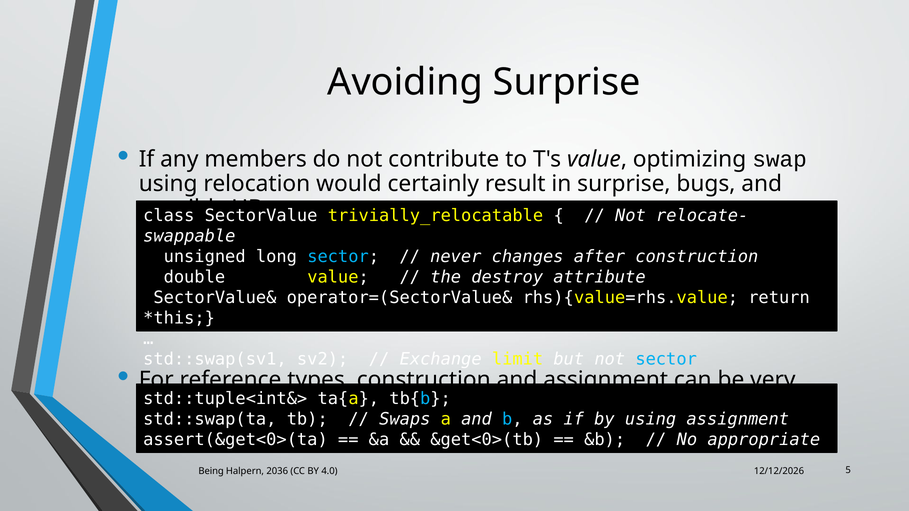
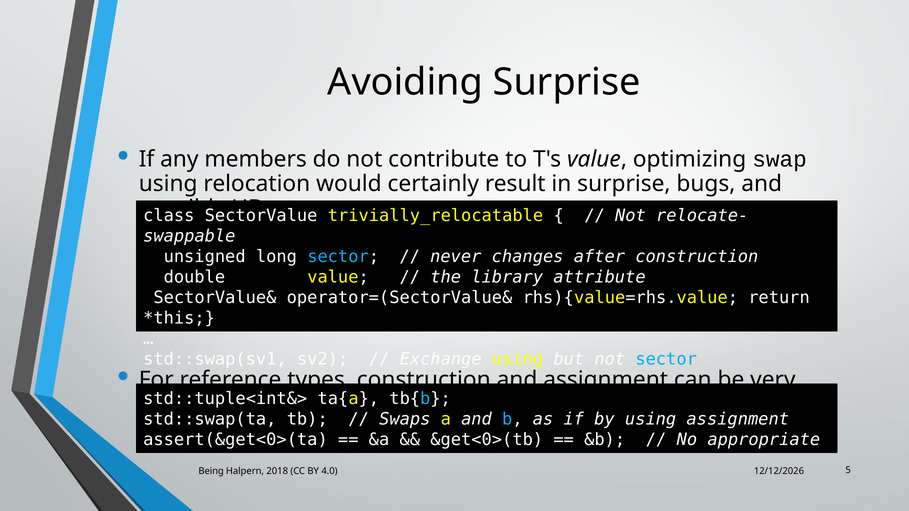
destroy: destroy -> library (507, 277)
Exchange limit: limit -> using (518, 359)
2036: 2036 -> 2018 (277, 471)
